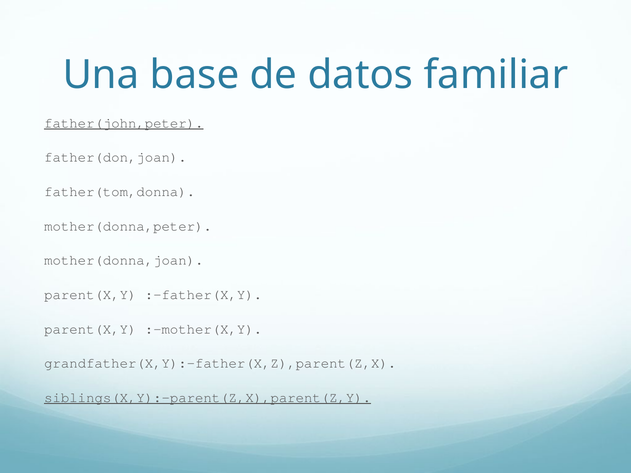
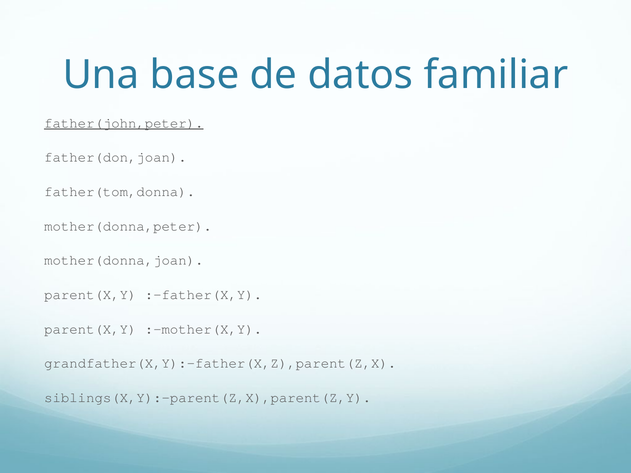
siblings(X,Y):-parent(Z,X),parent(Z,Y underline: present -> none (208, 398)
